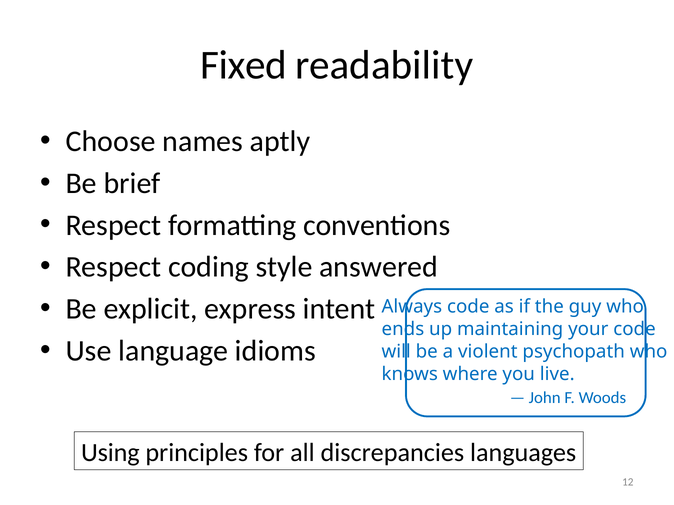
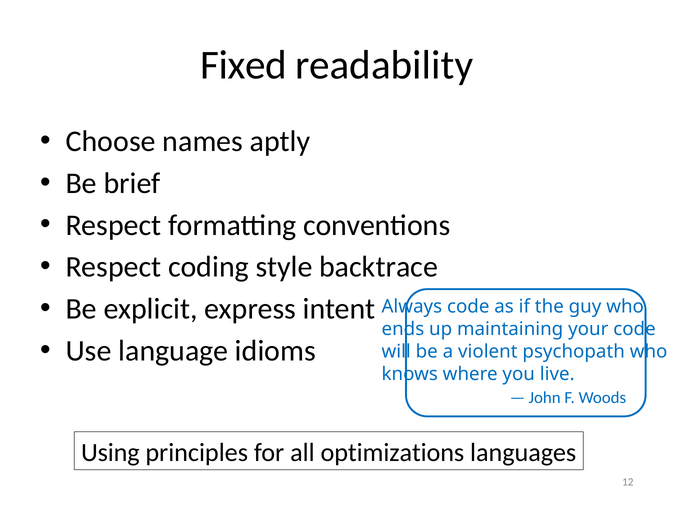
answered: answered -> backtrace (379, 267)
discrepancies: discrepancies -> optimizations (392, 453)
